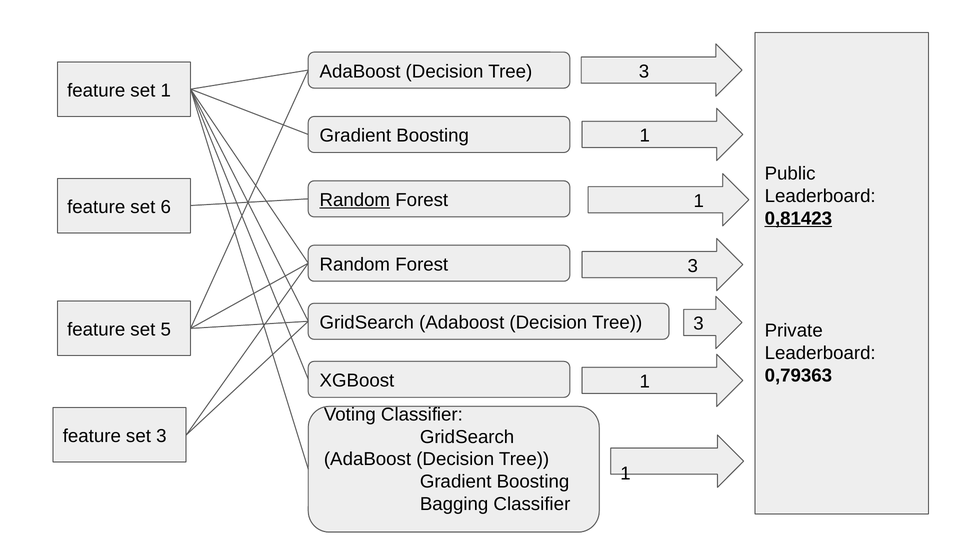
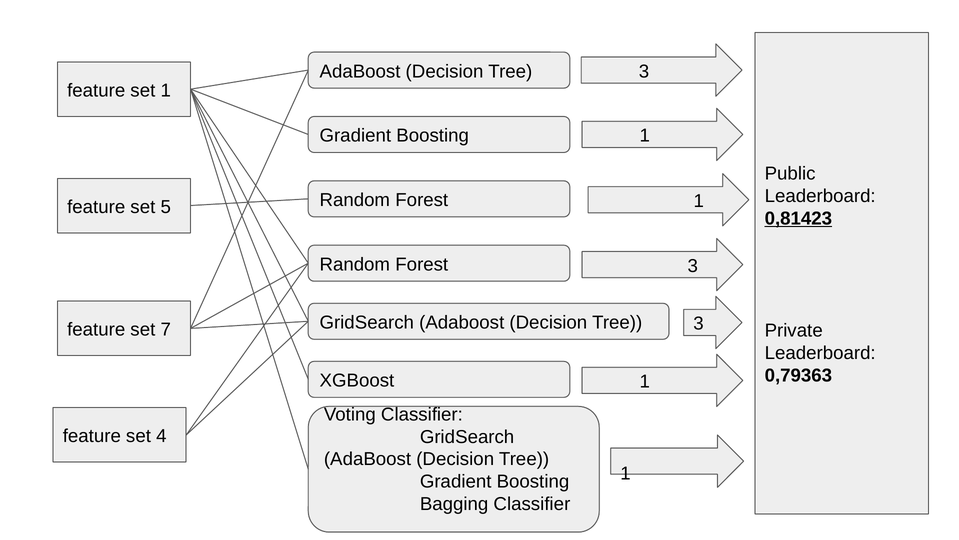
Random underline: present -> none (355, 200)
6: 6 -> 5 (166, 207)
5: 5 -> 7 (166, 329)
set 3: 3 -> 4 (161, 436)
